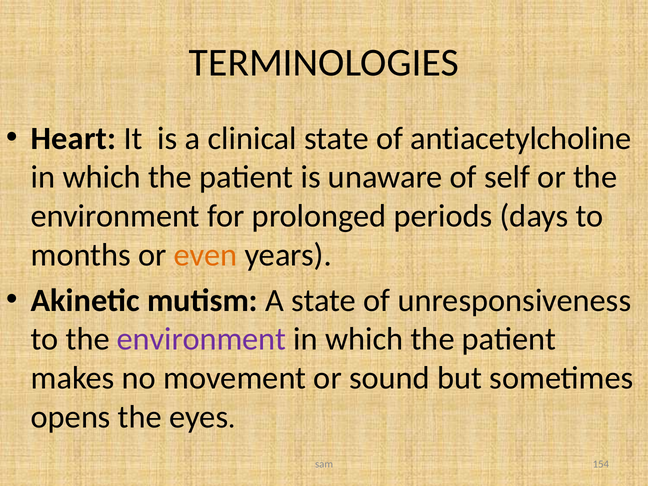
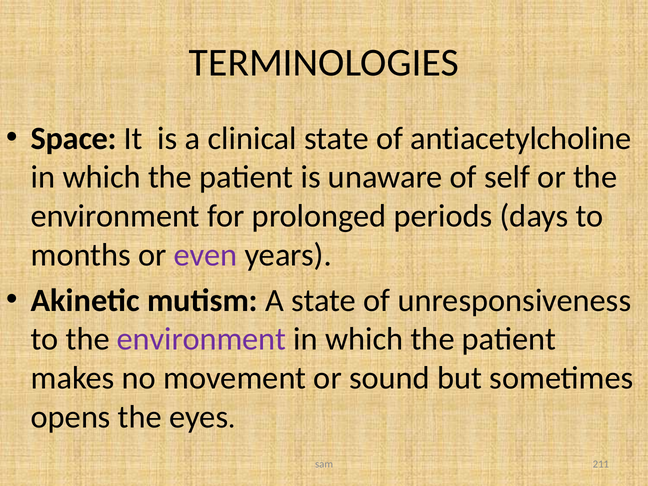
Heart: Heart -> Space (74, 138)
even colour: orange -> purple (206, 255)
154: 154 -> 211 (601, 464)
